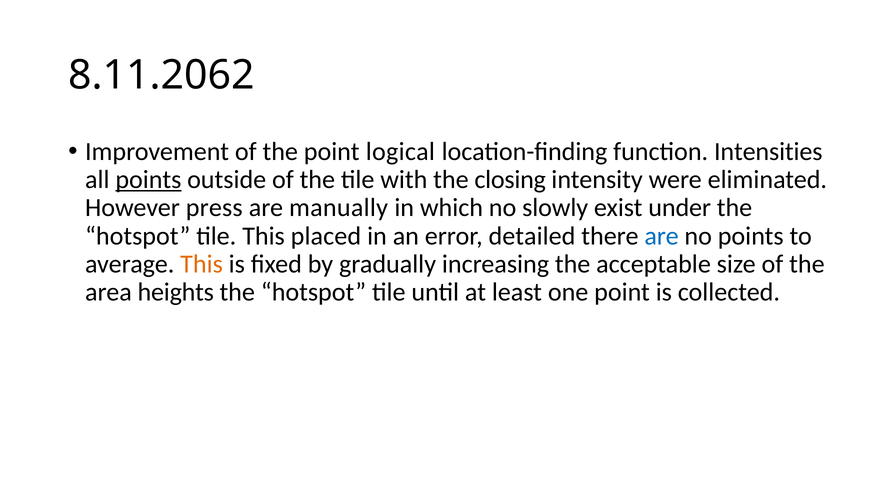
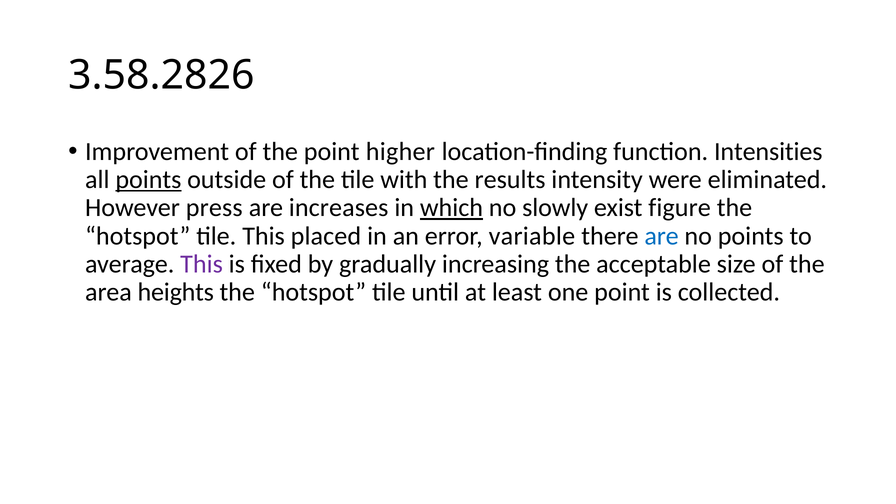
8.11.2062: 8.11.2062 -> 3.58.2826 (161, 75)
logical: logical -> higher (400, 151)
closing: closing -> results (510, 180)
manually: manually -> increases (339, 208)
which underline: none -> present (451, 208)
under: under -> figure (680, 208)
detailed: detailed -> variable (532, 236)
This colour: orange -> purple (202, 264)
